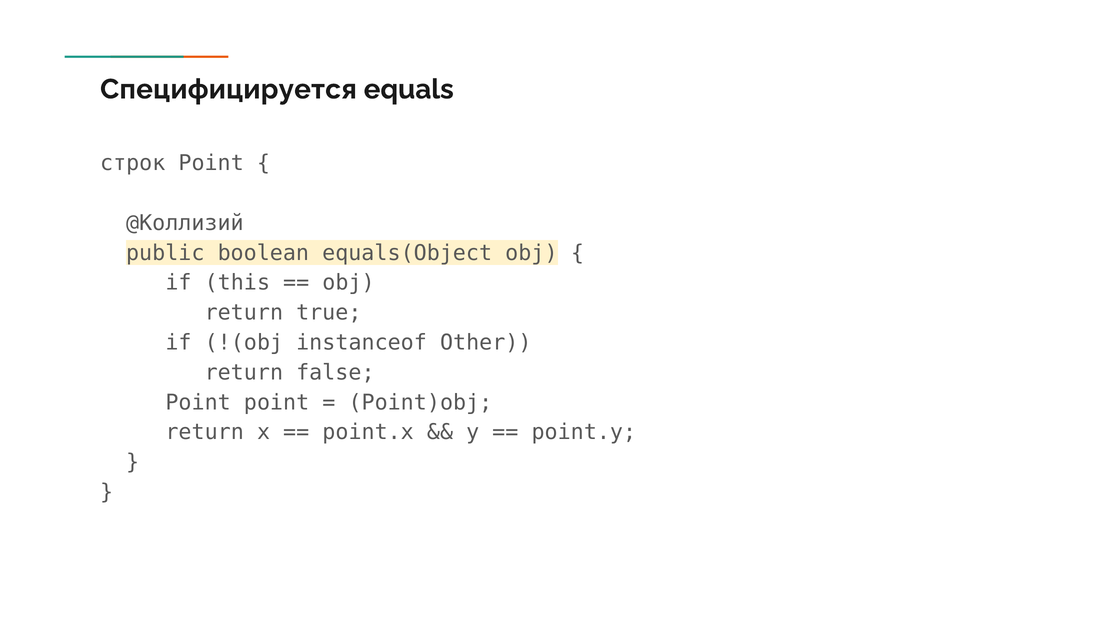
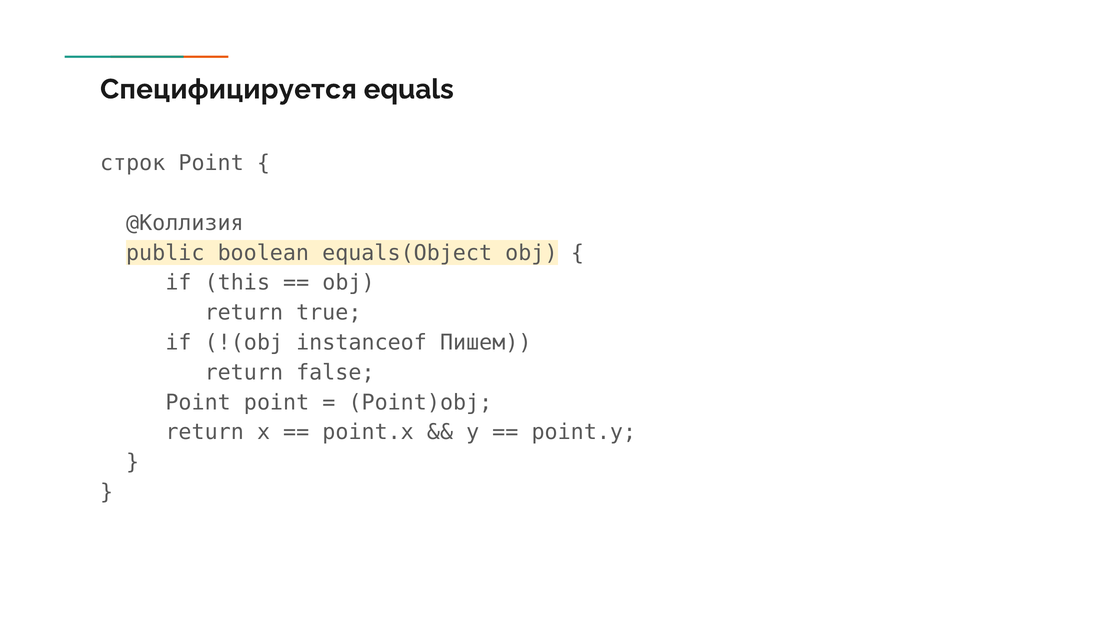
@Коллизий: @Коллизий -> @Коллизия (185, 223)
Other: Other -> Пишем (486, 343)
